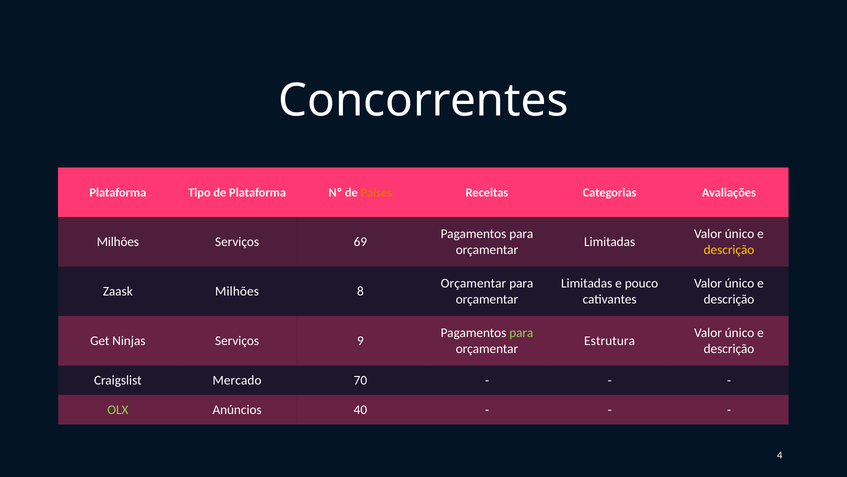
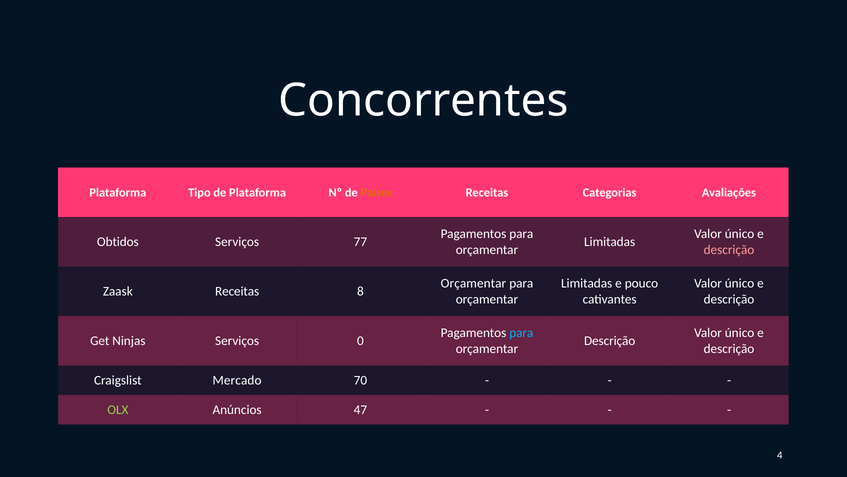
Milhões: Milhões -> Obtidos (118, 242)
69: 69 -> 77 (360, 242)
descrição colour: yellow -> pink (729, 250)
Zaask Milhões: Milhões -> Receitas (237, 291)
para colour: light green -> light blue (521, 332)
9: 9 -> 0 (360, 341)
Estrutura: Estrutura -> Descrição (610, 341)
40: 40 -> 47 (360, 409)
